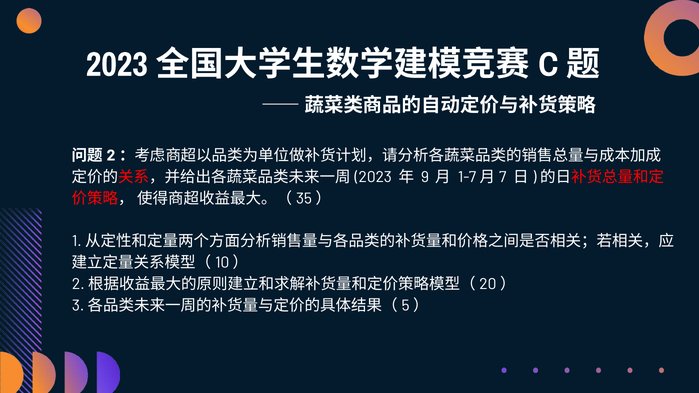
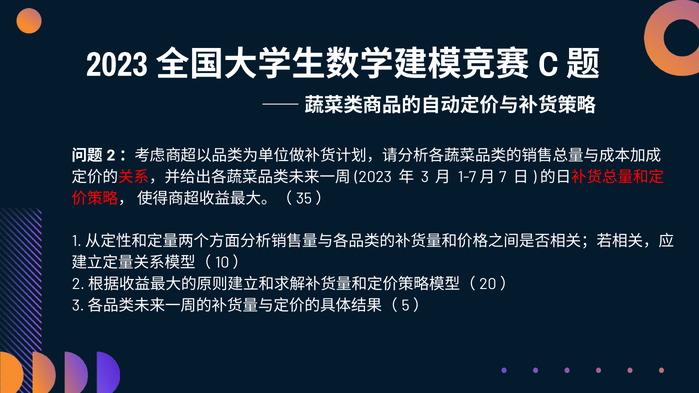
9: 9 -> 3 (425, 177)
